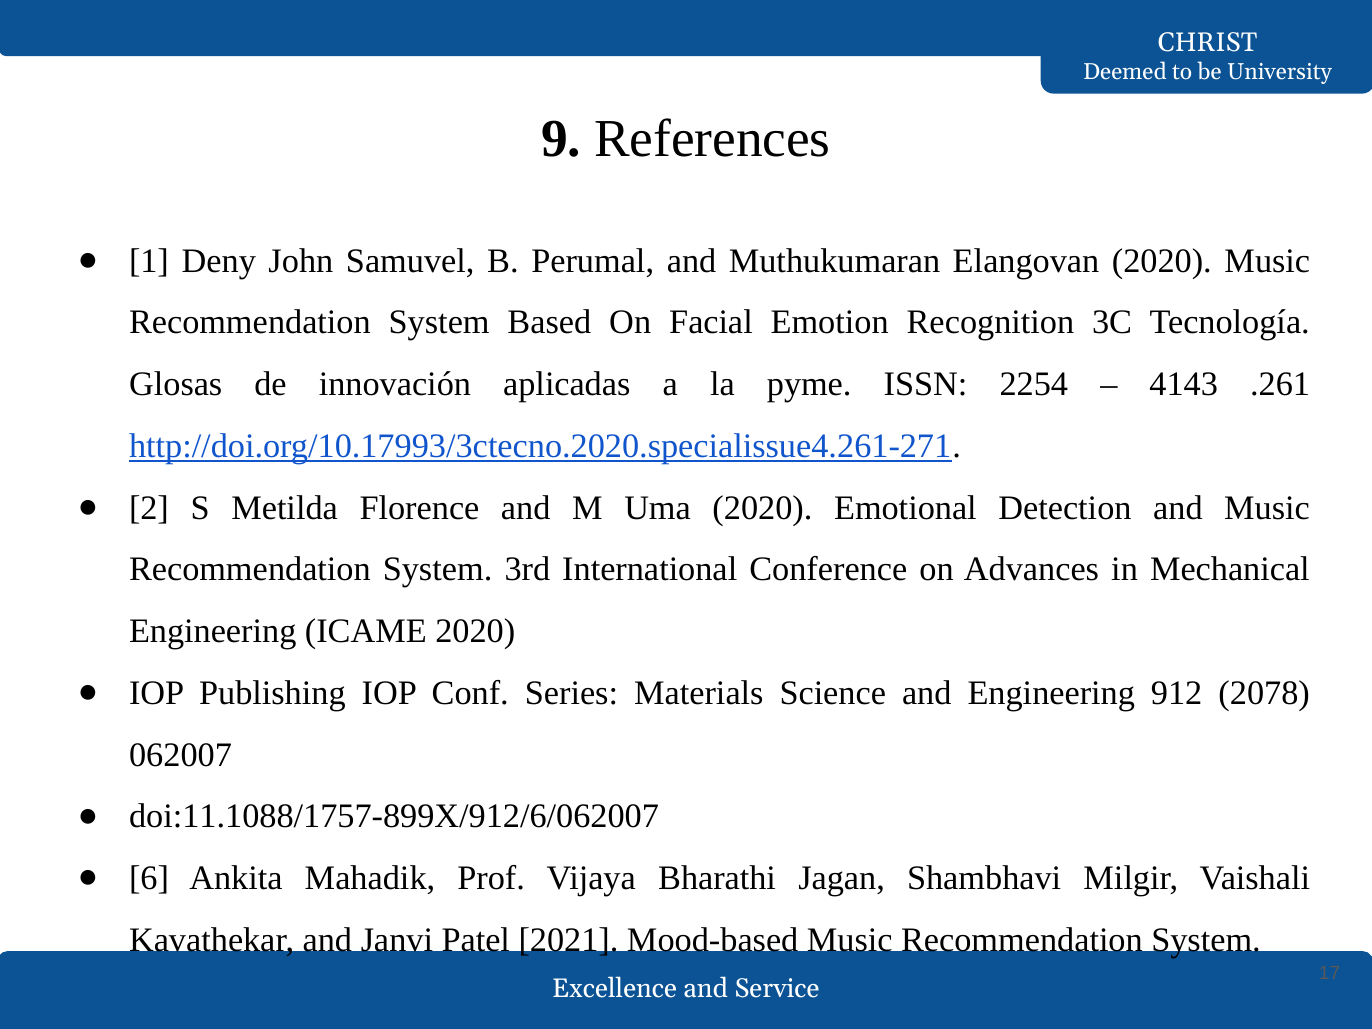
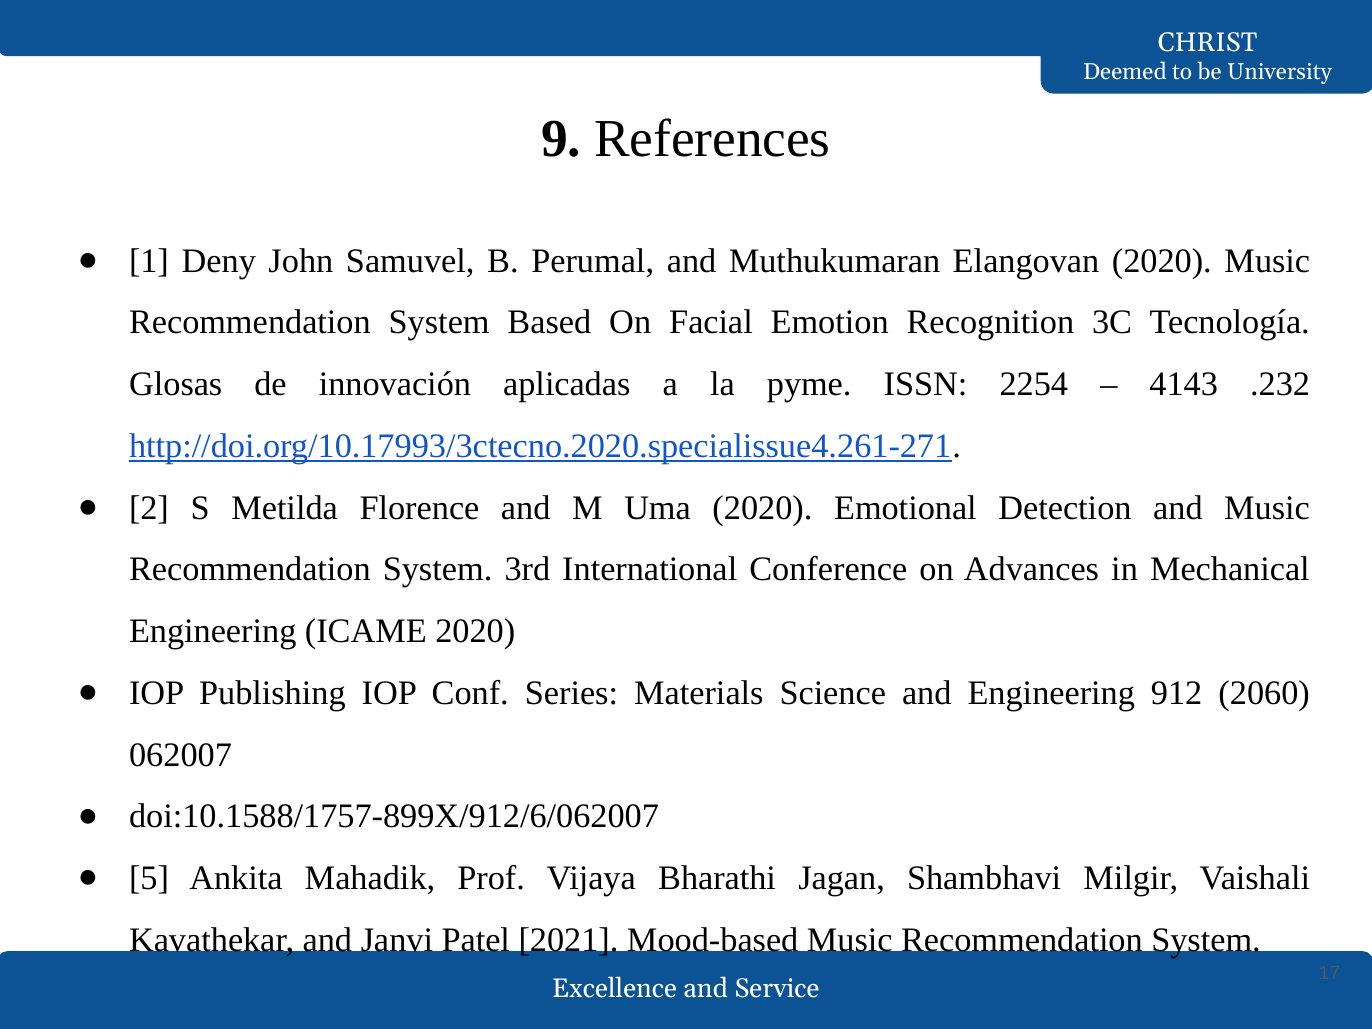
.261: .261 -> .232 (1280, 384)
2078: 2078 -> 2060 (1264, 693)
doi:11.1088/1757-899X/912/6/062007: doi:11.1088/1757-899X/912/6/062007 -> doi:10.1588/1757-899X/912/6/062007 (394, 817)
6: 6 -> 5 (149, 878)
